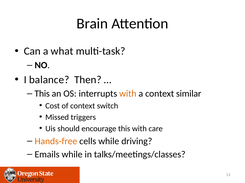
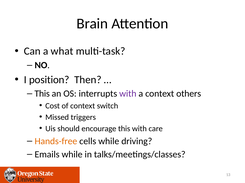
balance: balance -> position (49, 80)
with colour: orange -> purple (128, 94)
similar: similar -> others (189, 94)
